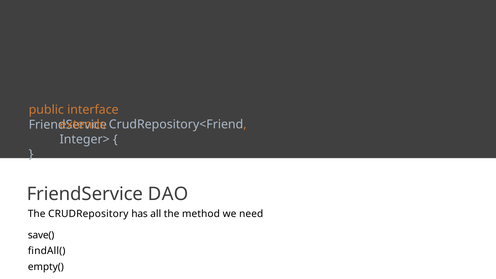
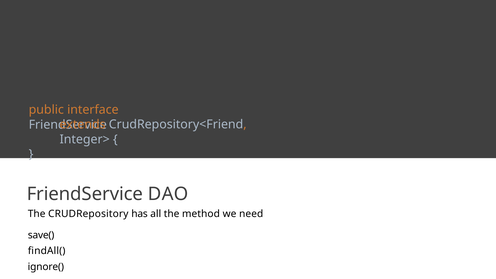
empty(: empty( -> ignore( (46, 267)
